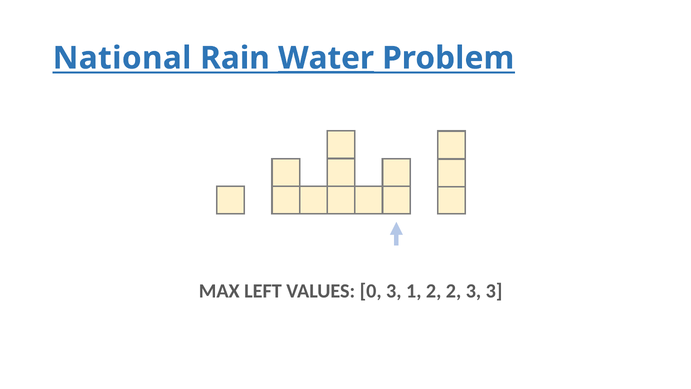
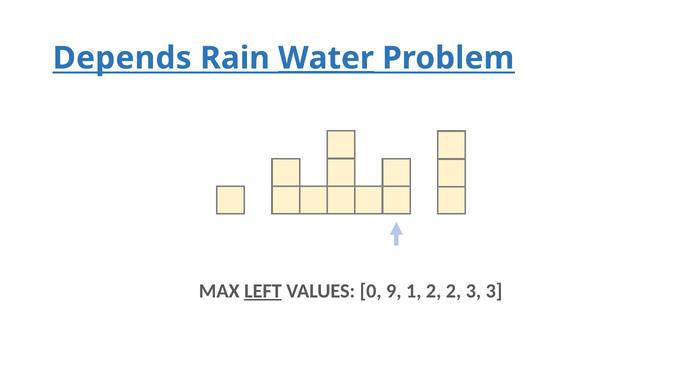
National: National -> Depends (122, 58)
LEFT underline: none -> present (263, 291)
0 3: 3 -> 9 (394, 291)
